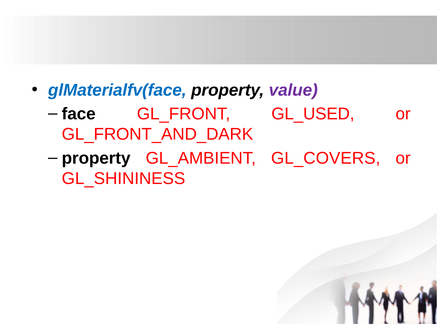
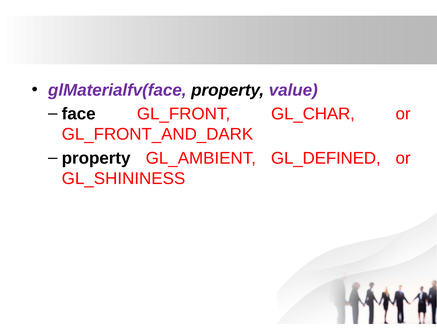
glMaterialfv(face colour: blue -> purple (117, 90)
GL_USED: GL_USED -> GL_CHAR (313, 114)
GL_COVERS: GL_COVERS -> GL_DEFINED (326, 158)
